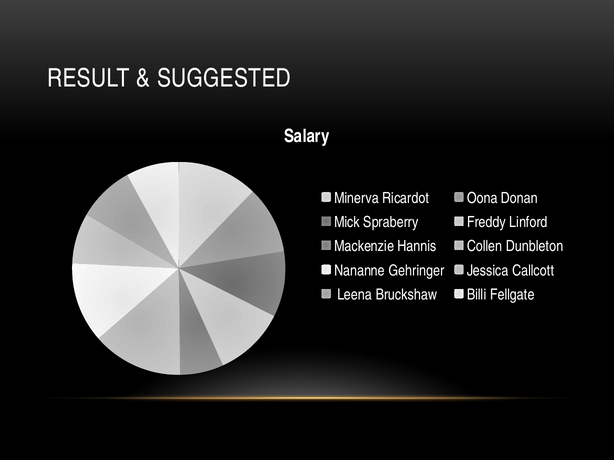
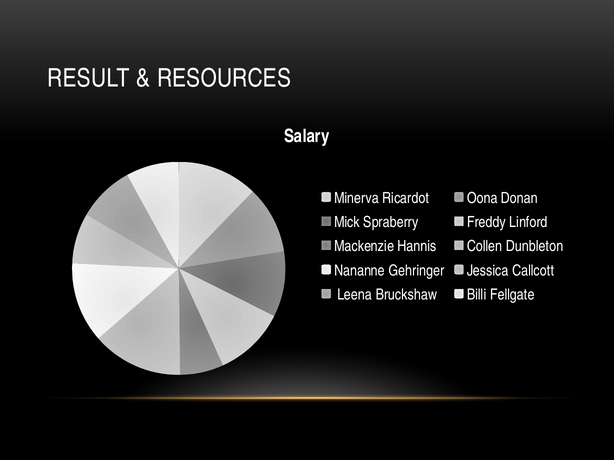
SUGGESTED: SUGGESTED -> RESOURCES (224, 79)
